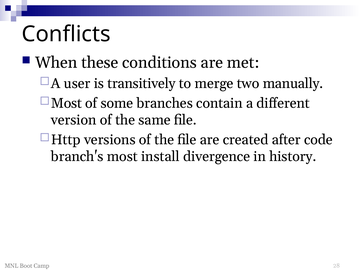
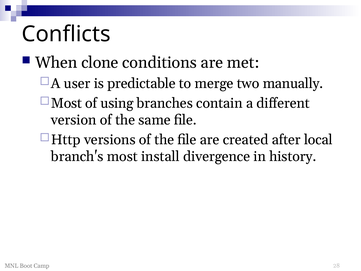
these: these -> clone (100, 63)
transitively: transitively -> predictable (141, 83)
some: some -> using (117, 103)
code: code -> local (318, 140)
